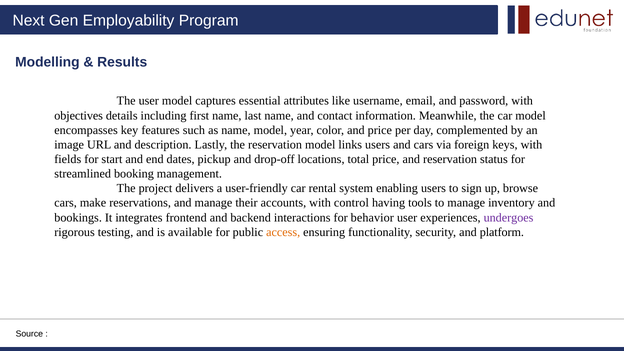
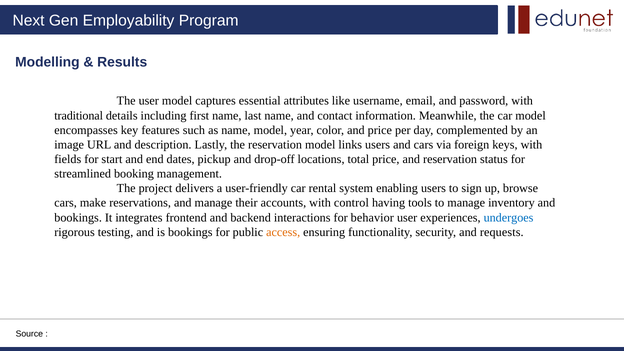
objectives: objectives -> traditional (79, 116)
undergoes colour: purple -> blue (509, 218)
is available: available -> bookings (190, 232)
platform: platform -> requests (502, 232)
